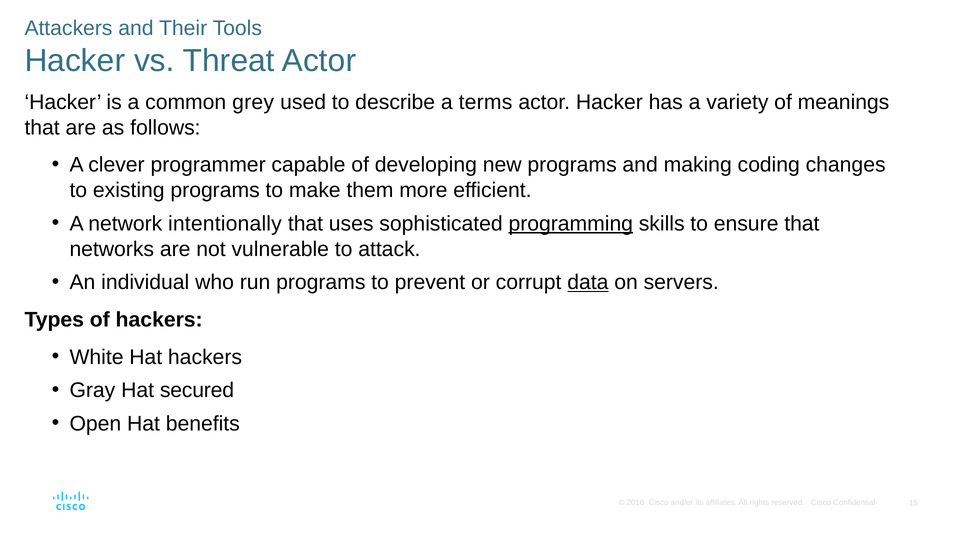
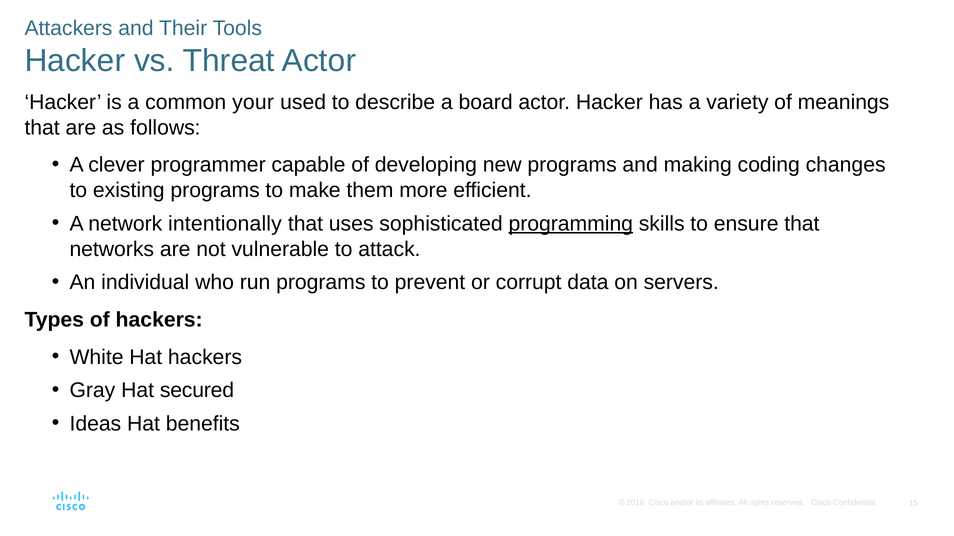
grey: grey -> your (253, 102)
terms: terms -> board (486, 102)
data underline: present -> none (588, 283)
Open: Open -> Ideas (95, 424)
